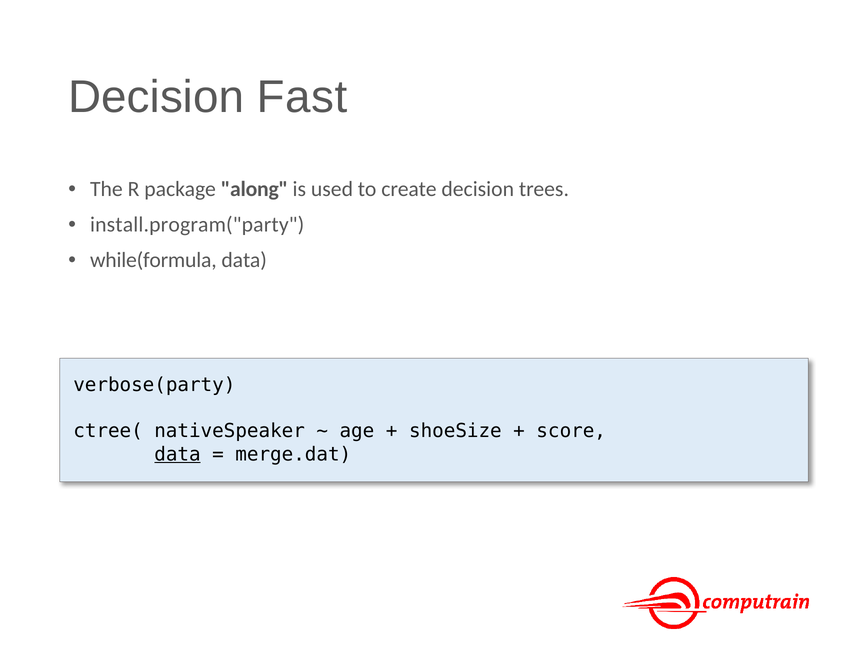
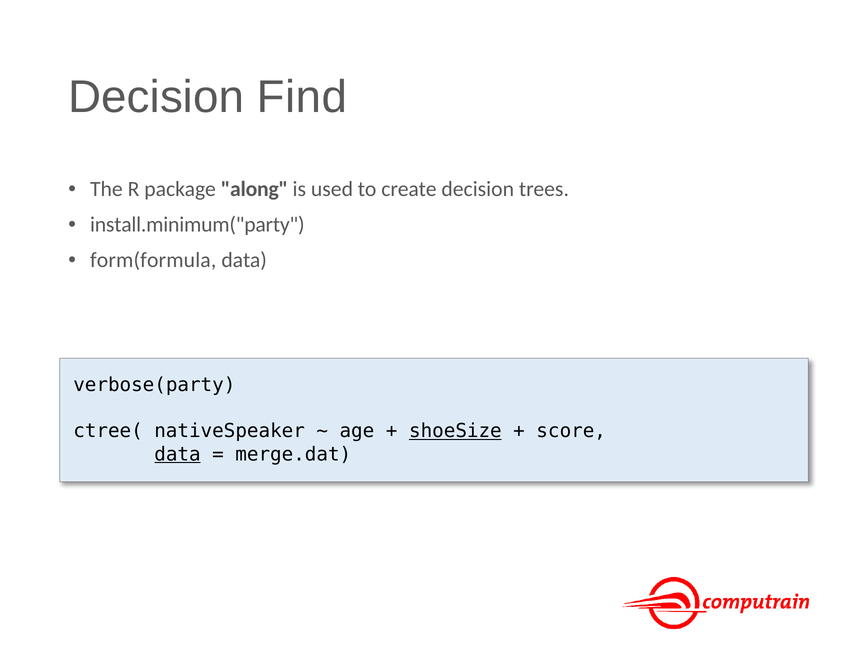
Fast: Fast -> Find (302, 97)
install.program("party: install.program("party -> install.minimum("party (197, 225)
while(formula: while(formula -> form(formula (153, 260)
shoeSize underline: none -> present (455, 431)
